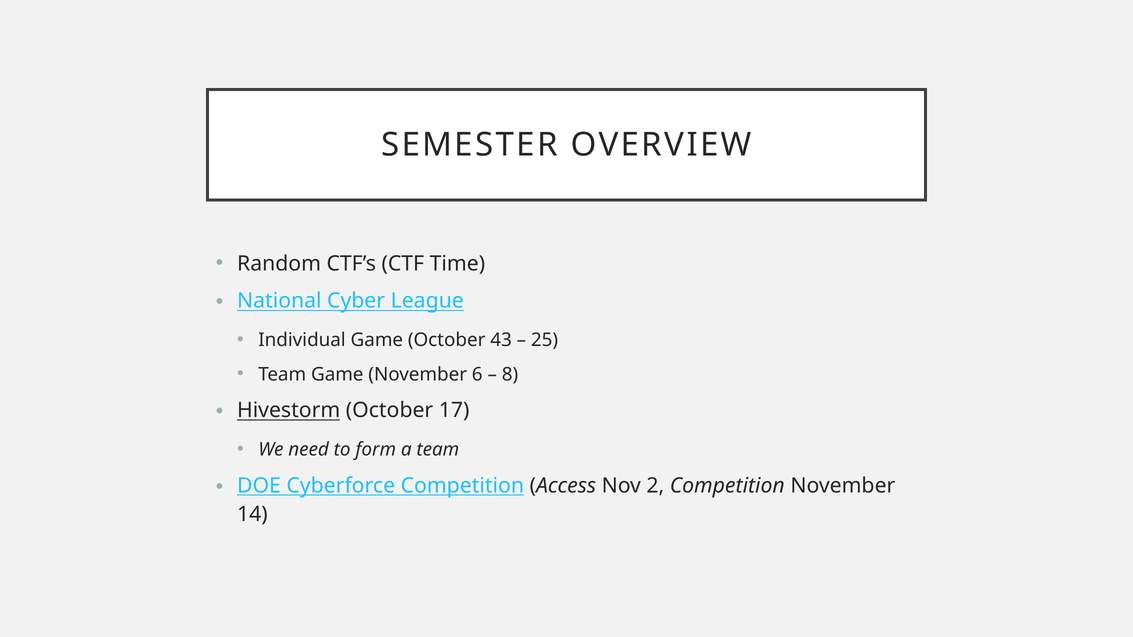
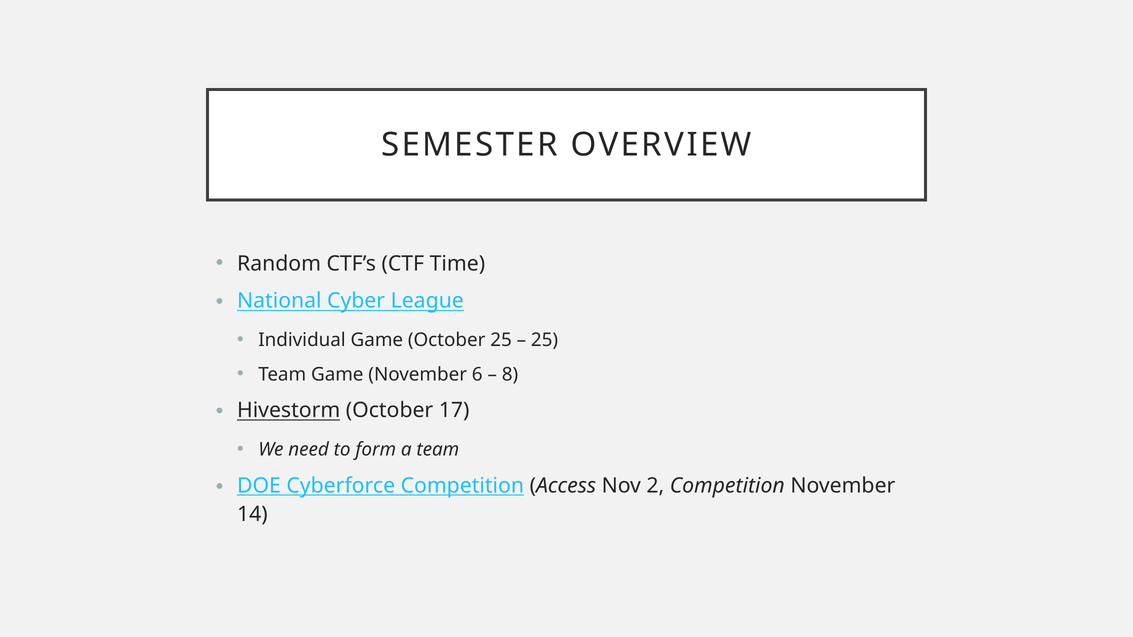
October 43: 43 -> 25 (501, 340)
